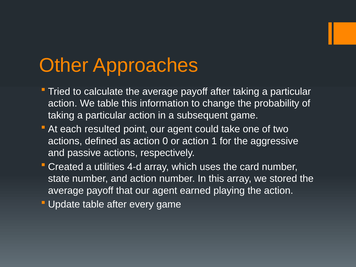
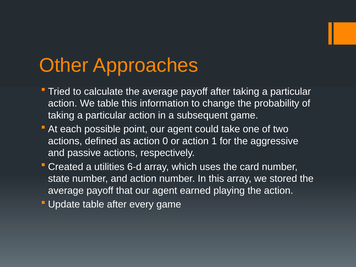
resulted: resulted -> possible (103, 129)
4-d: 4-d -> 6-d (134, 167)
